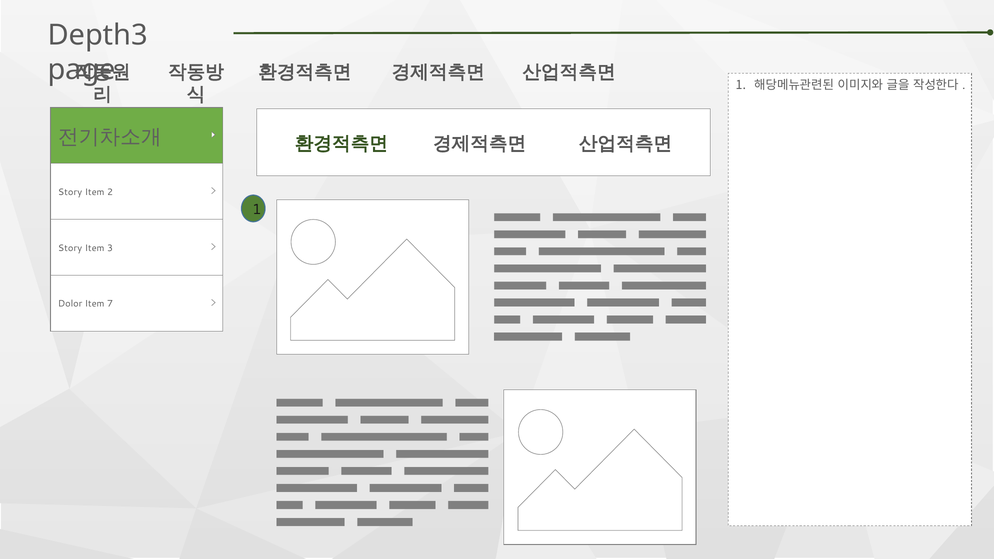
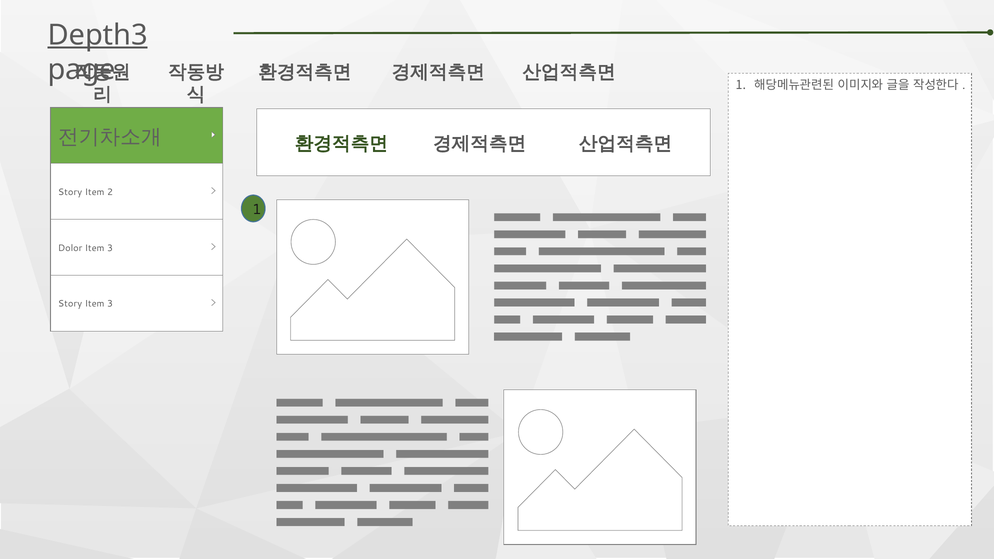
Depth3 underline: none -> present (98, 35)
Story: Story -> Dolor (70, 248)
Dolor: Dolor -> Story (70, 304)
7: 7 -> 3 (110, 304)
